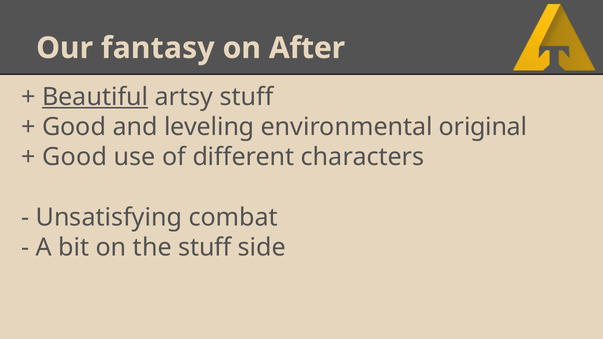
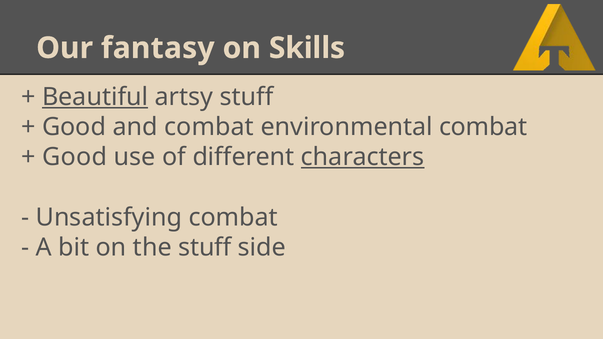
After: After -> Skills (307, 48)
and leveling: leveling -> combat (209, 127)
environmental original: original -> combat (483, 127)
characters underline: none -> present (363, 157)
